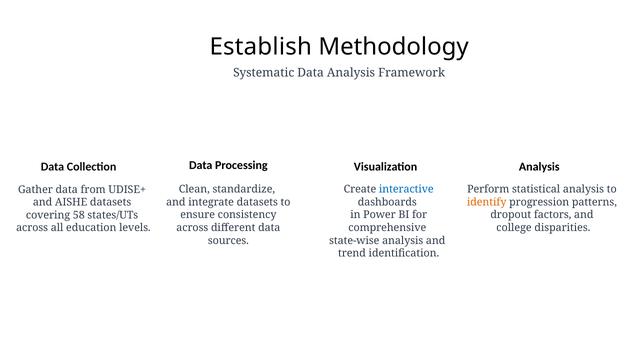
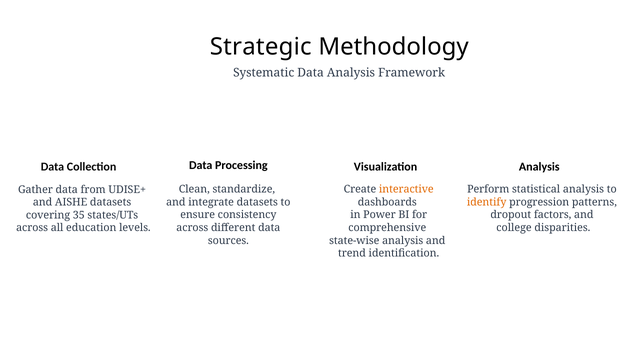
Establish: Establish -> Strategic (261, 47)
interactive colour: blue -> orange (406, 189)
58: 58 -> 35 (79, 215)
